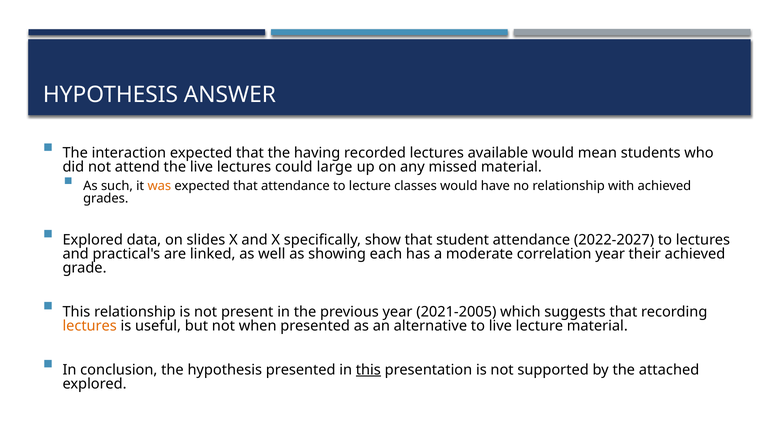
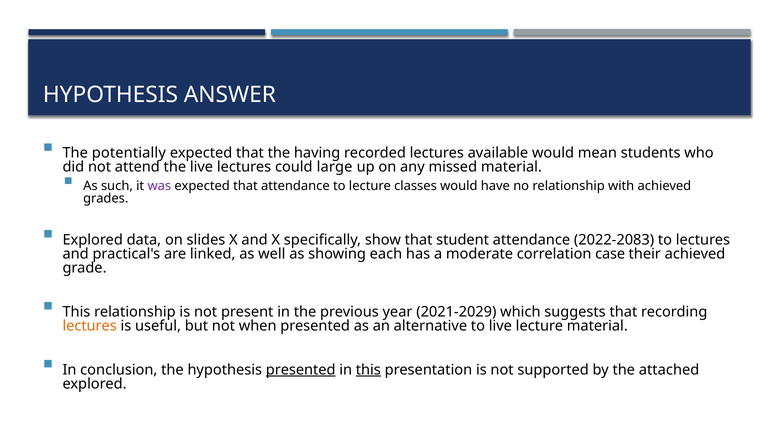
interaction: interaction -> potentially (129, 153)
was colour: orange -> purple (159, 186)
2022-2027: 2022-2027 -> 2022-2083 (614, 240)
correlation year: year -> case (610, 254)
2021-2005: 2021-2005 -> 2021-2029 (456, 312)
presented underline: none -> present (301, 370)
